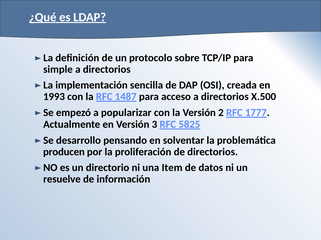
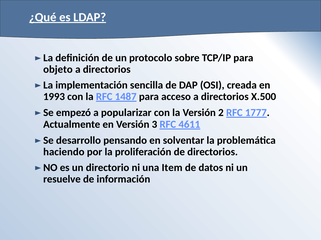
simple: simple -> objeto (58, 69)
5825: 5825 -> 4611 (189, 125)
producen: producen -> haciendo (64, 152)
